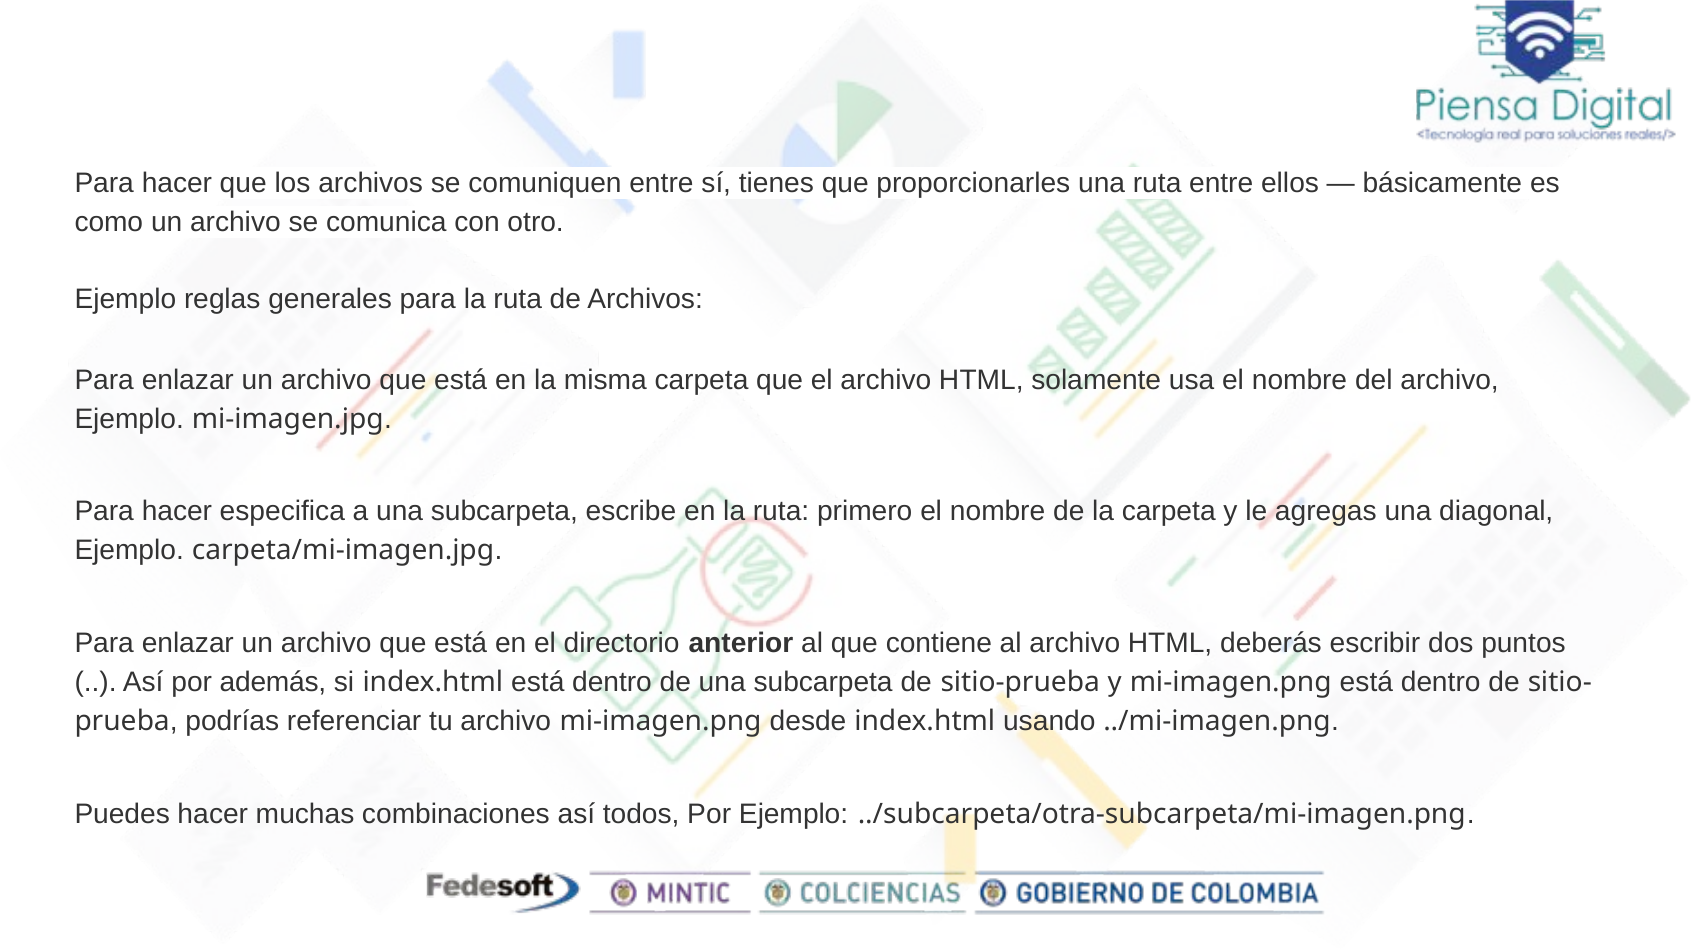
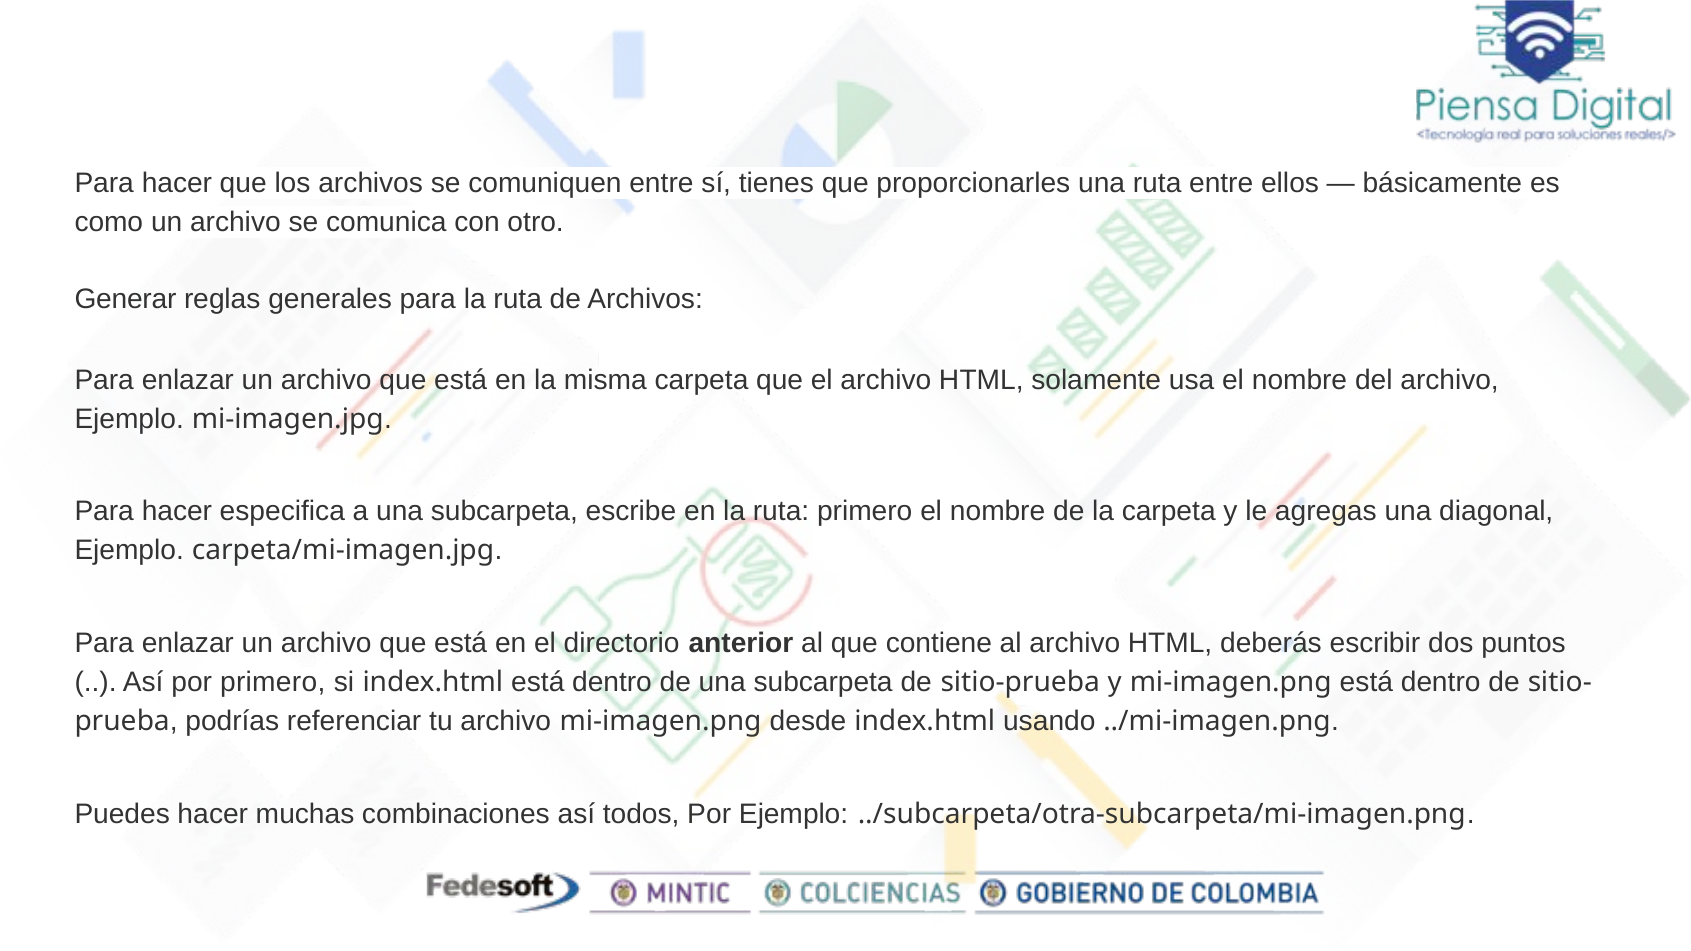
Ejemplo: Ejemplo -> Generar (125, 299)
por además: además -> primero (273, 682)
